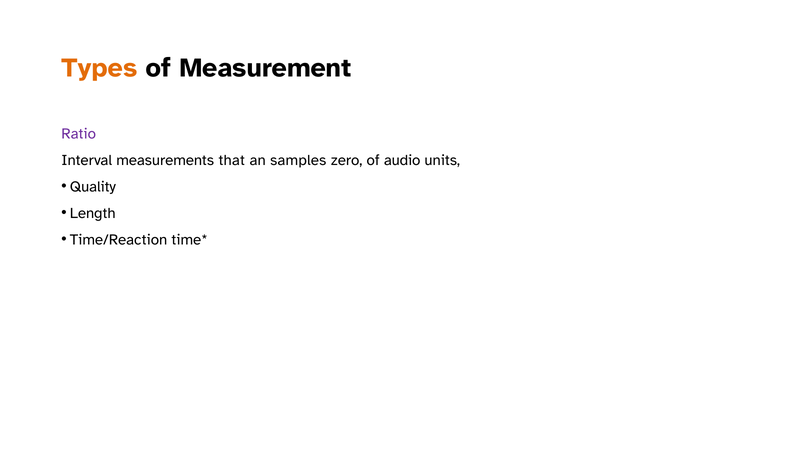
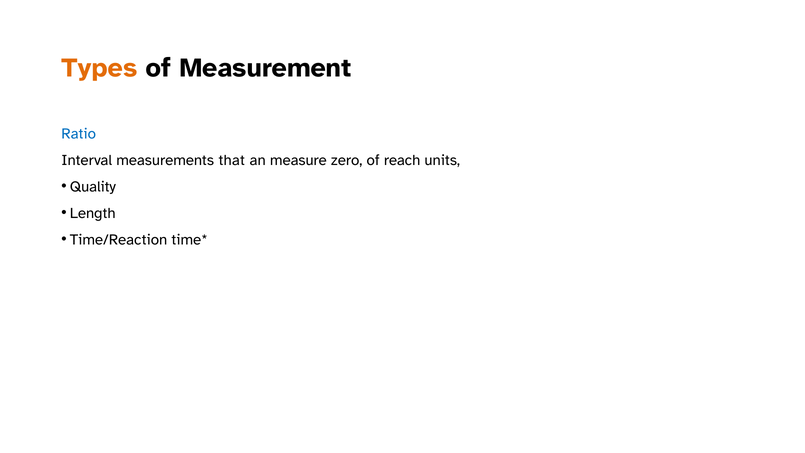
Ratio colour: purple -> blue (79, 134)
samples: samples -> measure (298, 160)
audio: audio -> reach (402, 160)
